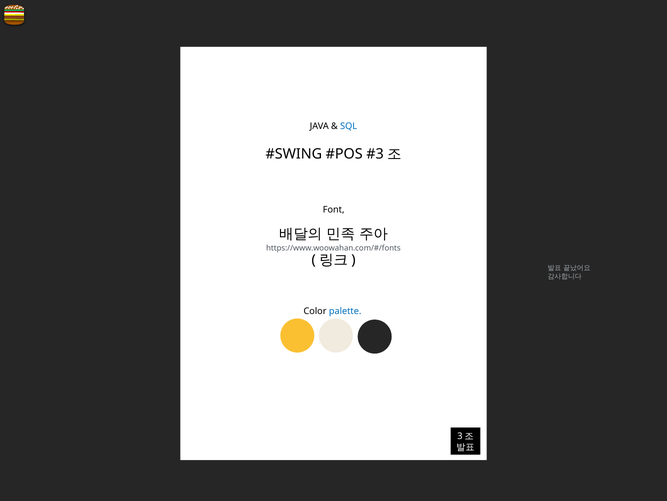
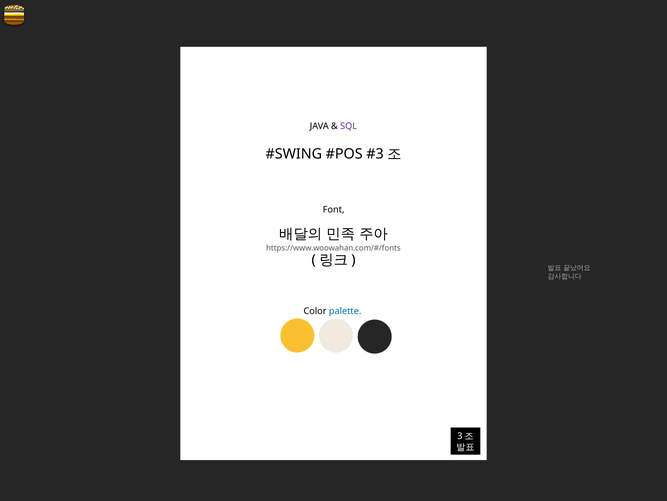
SQL colour: blue -> purple (349, 126)
